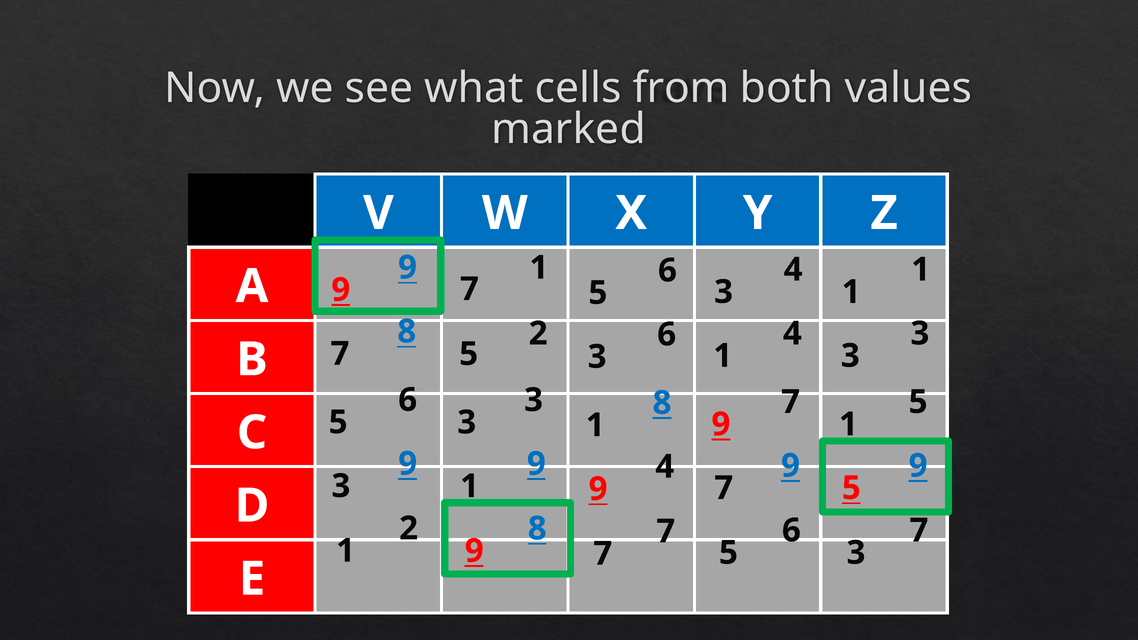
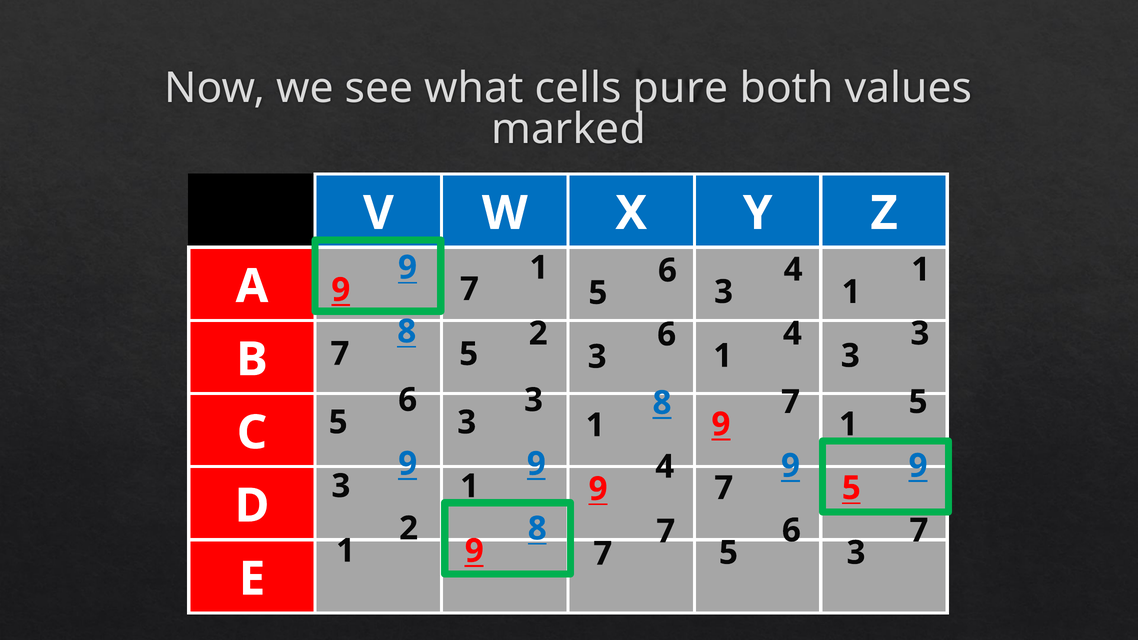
from: from -> pure (681, 88)
